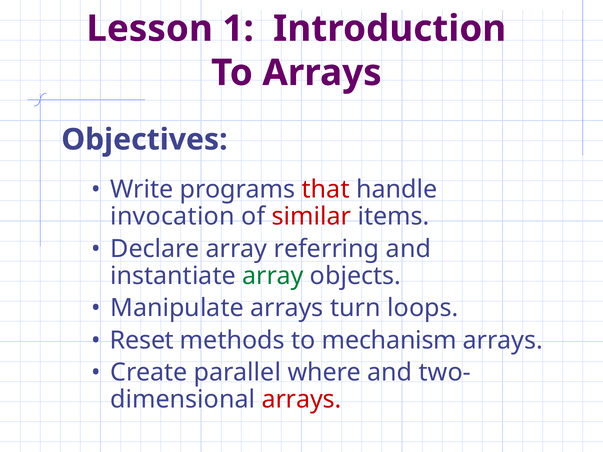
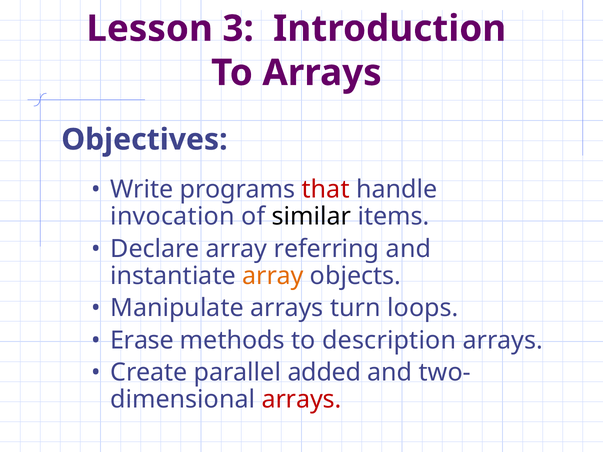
1: 1 -> 3 (238, 29)
similar colour: red -> black (312, 217)
array colour: green -> orange (273, 276)
Reset: Reset -> Erase (142, 340)
mechanism: mechanism -> description (389, 340)
where: where -> added (324, 373)
